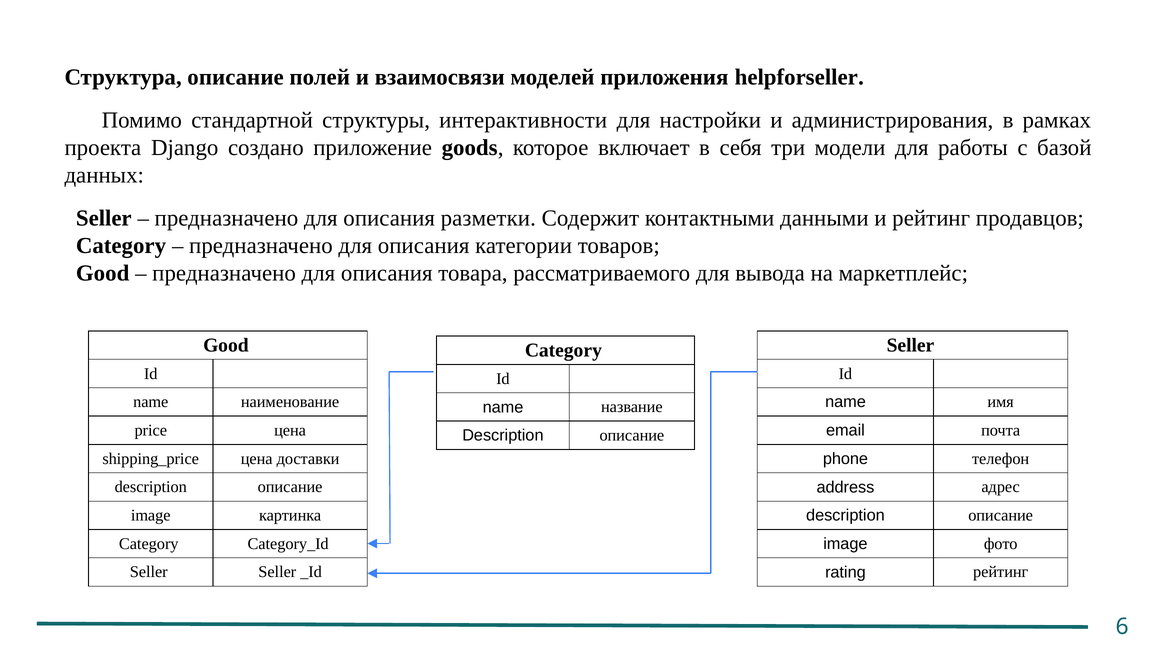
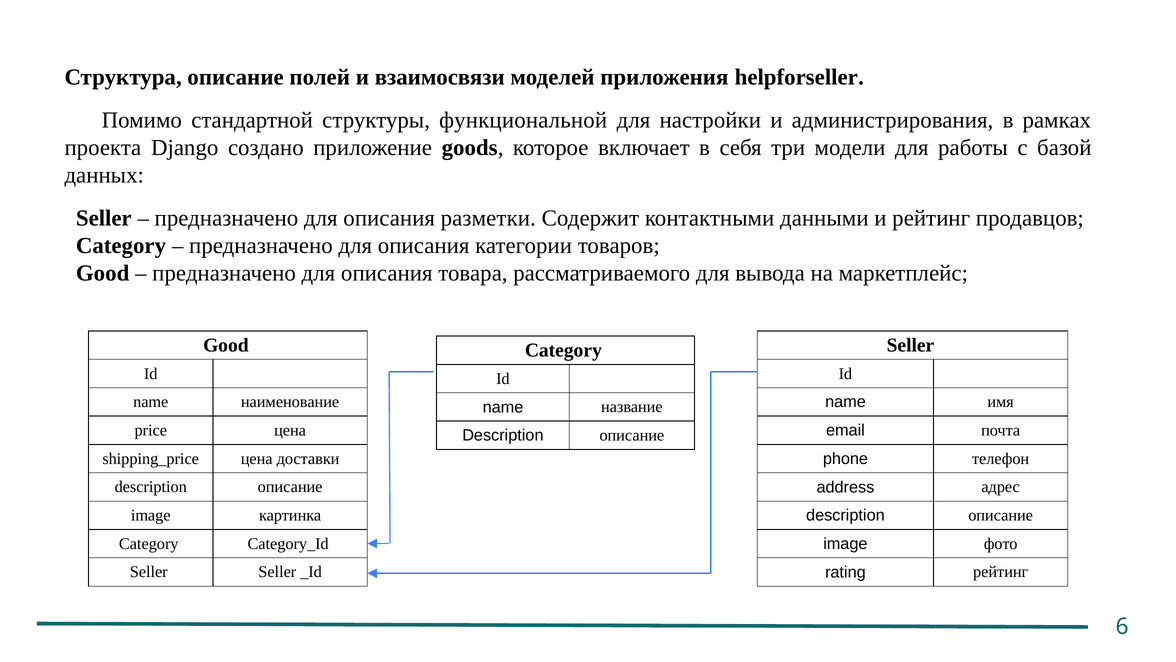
интерактивности: интерактивности -> функциональной (523, 120)
